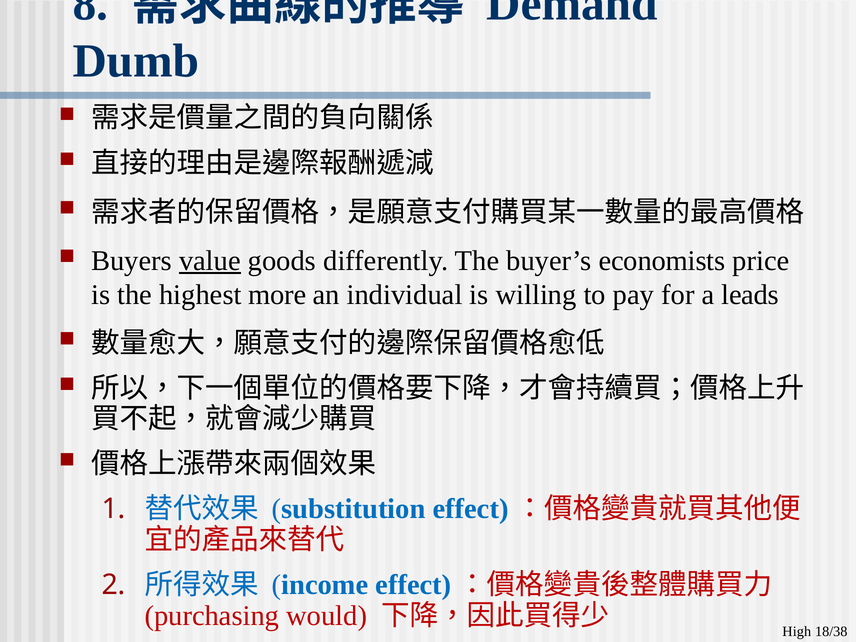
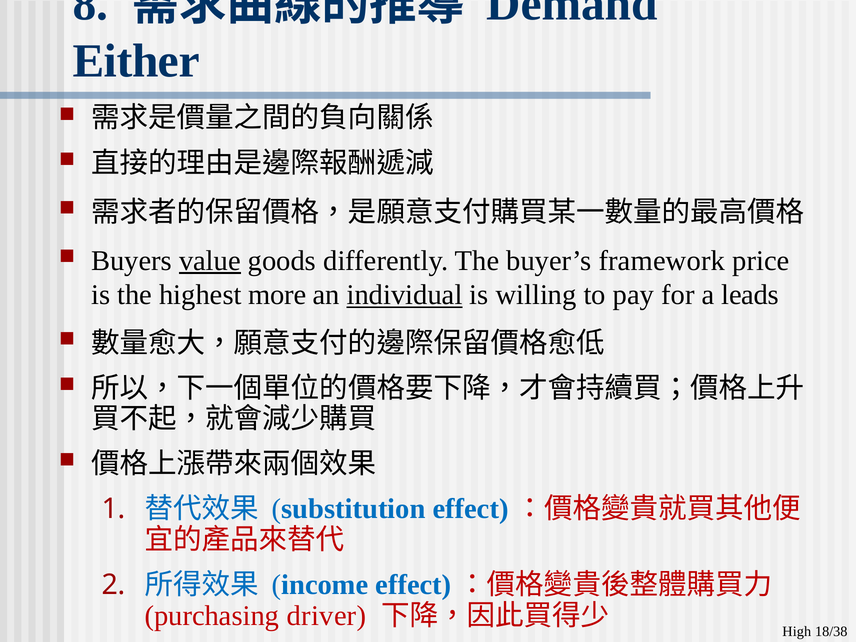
Dumb: Dumb -> Either (136, 61)
economists: economists -> framework (662, 261)
individual underline: none -> present (405, 295)
would: would -> driver (327, 616)
